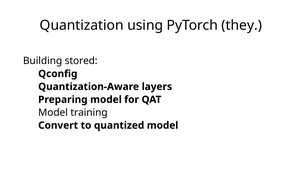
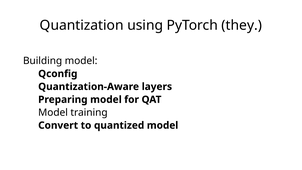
Building stored: stored -> model (81, 61)
